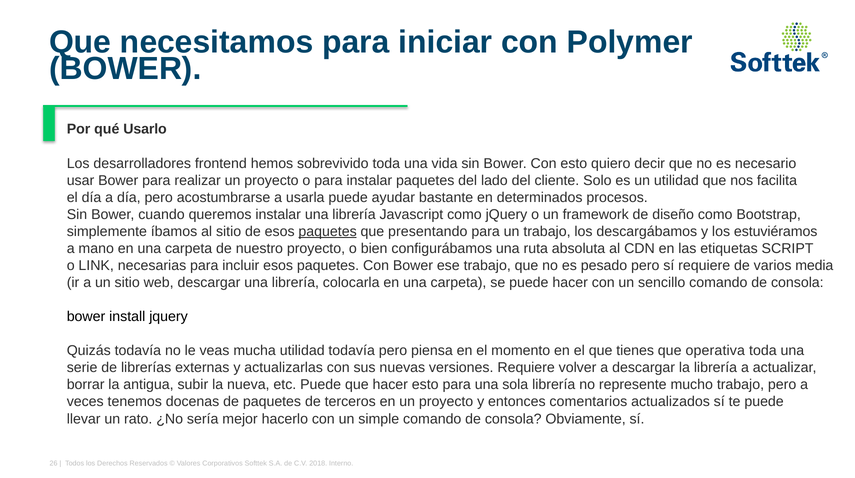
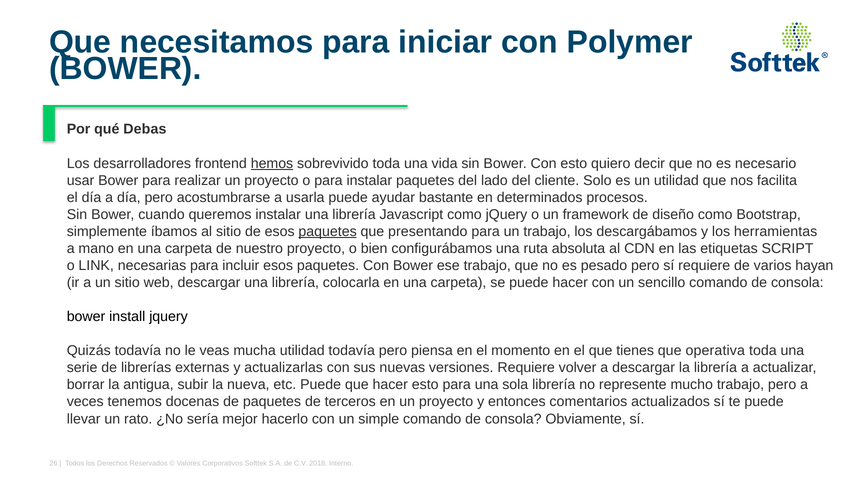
Usarlo: Usarlo -> Debas (145, 129)
hemos underline: none -> present (272, 163)
estuviéramos: estuviéramos -> herramientas (776, 231)
media: media -> hayan (814, 265)
